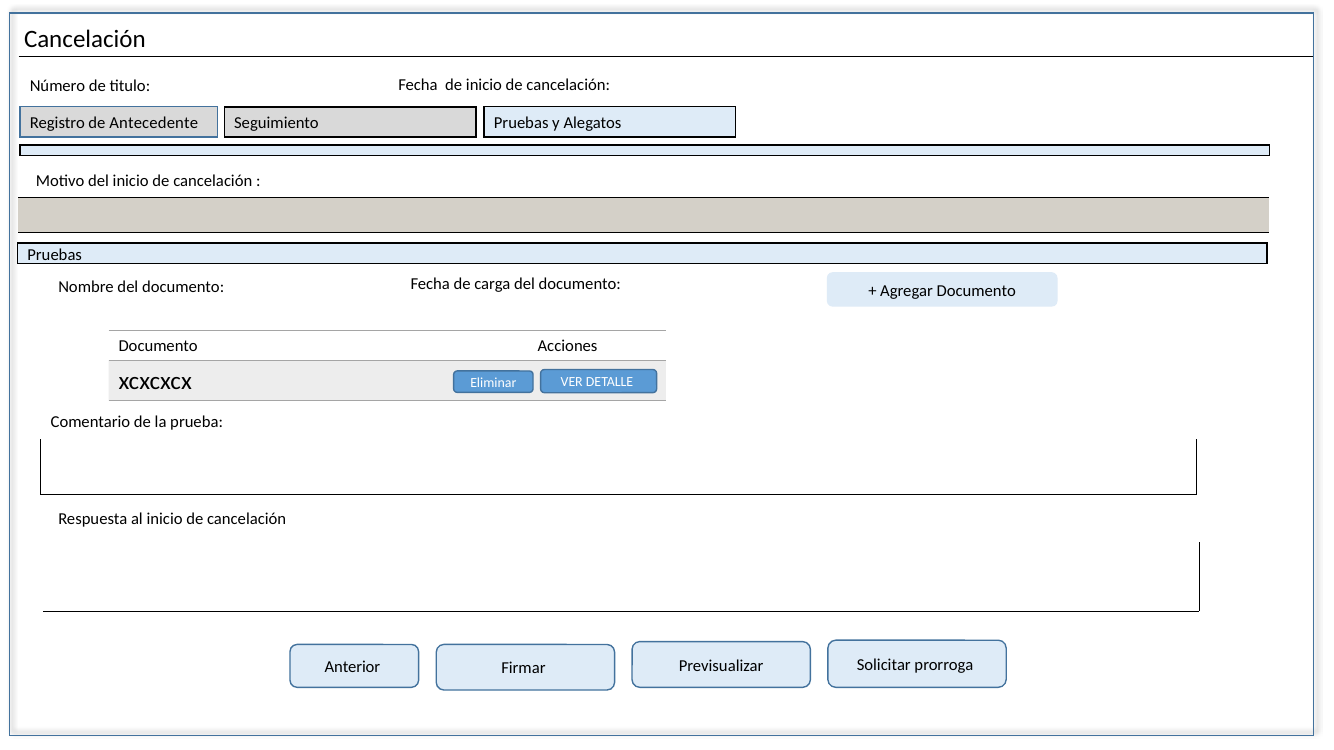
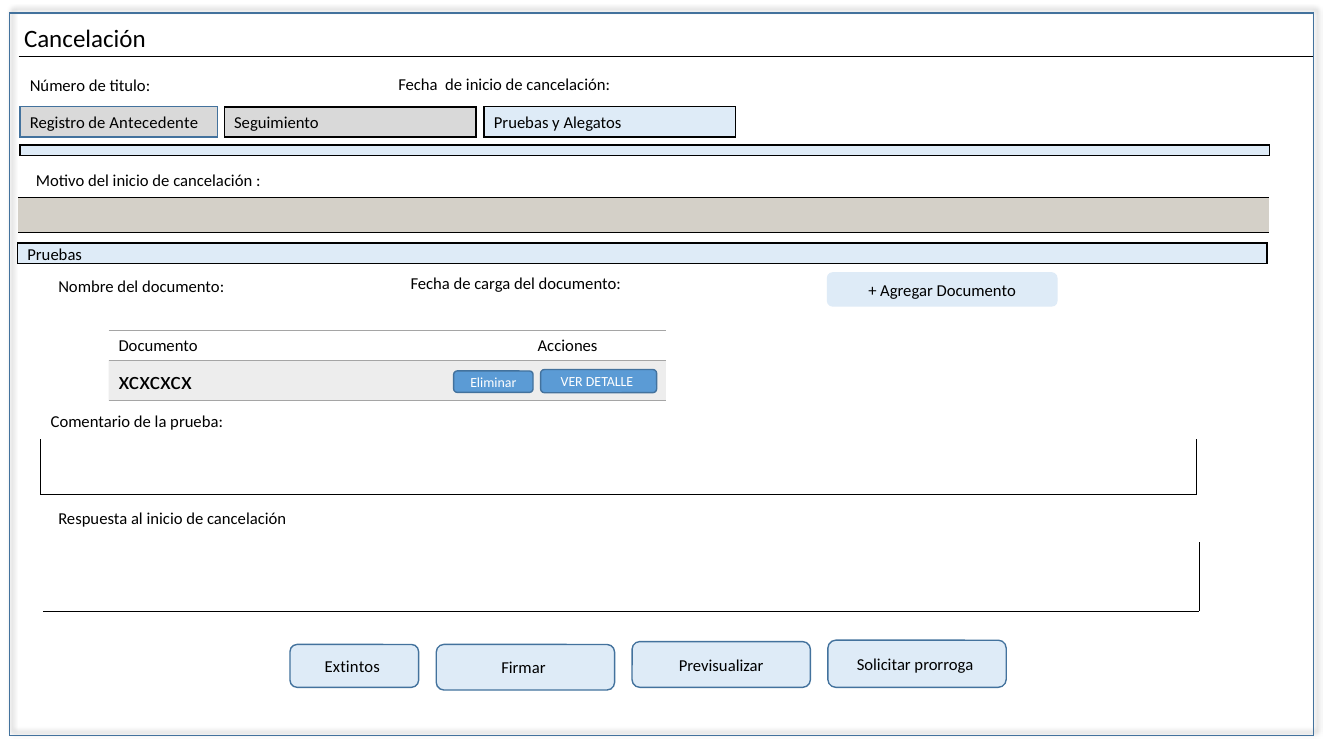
Anterior: Anterior -> Extintos (352, 667)
